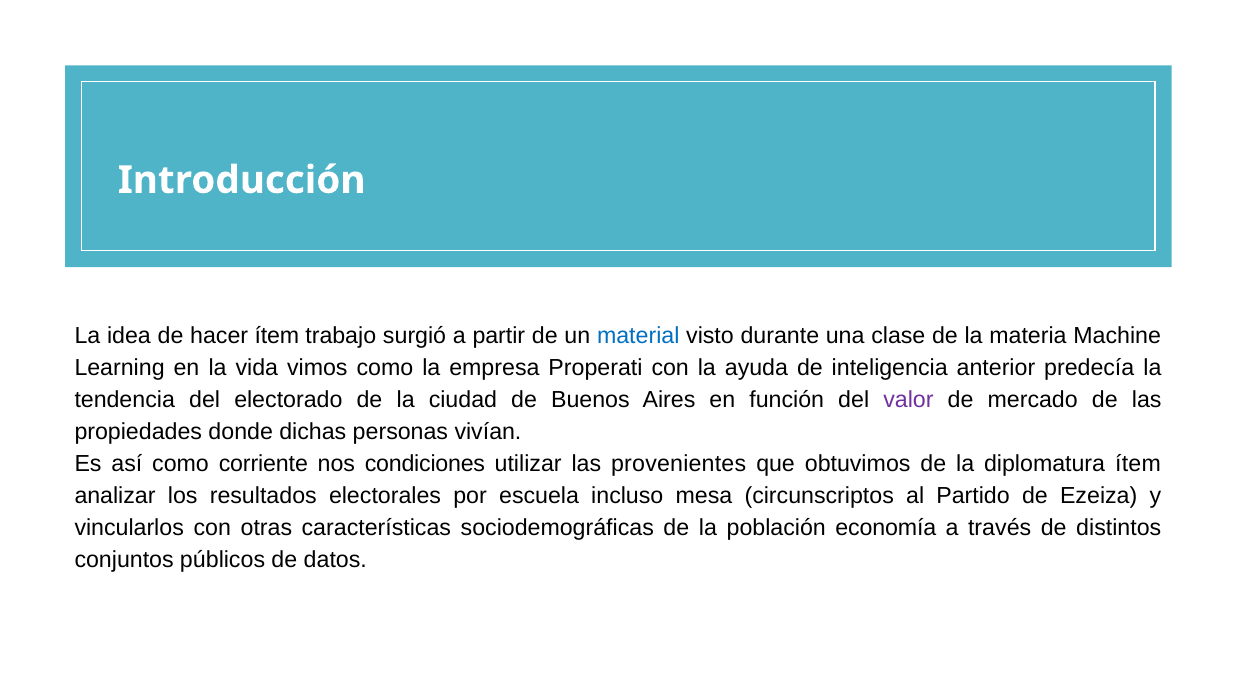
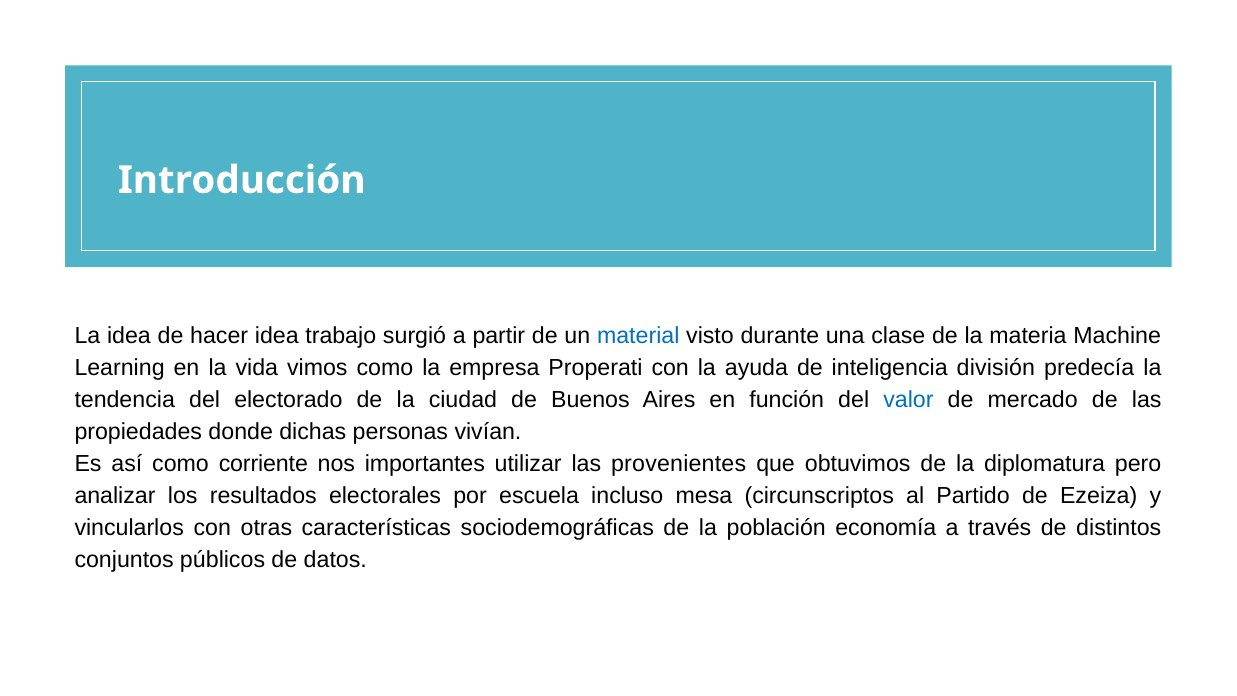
hacer ítem: ítem -> idea (277, 336)
anterior: anterior -> división (996, 368)
valor colour: purple -> blue (908, 400)
condiciones: condiciones -> importantes (425, 464)
diplomatura ítem: ítem -> pero (1138, 464)
